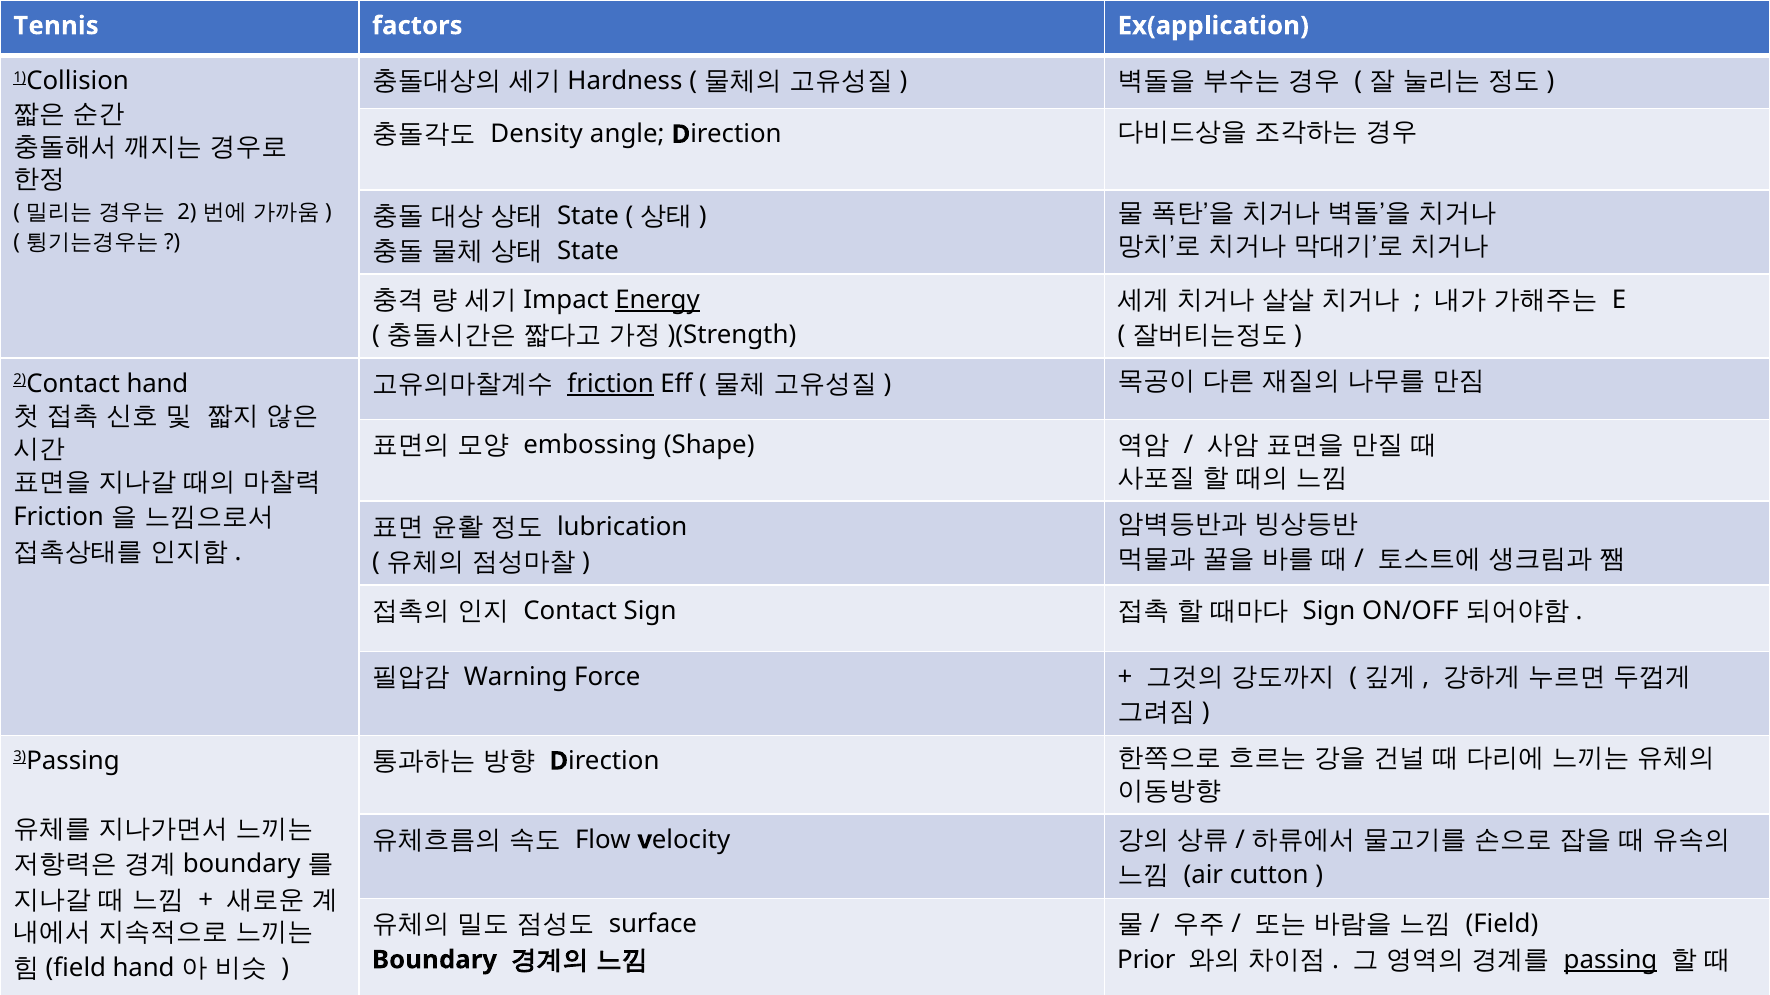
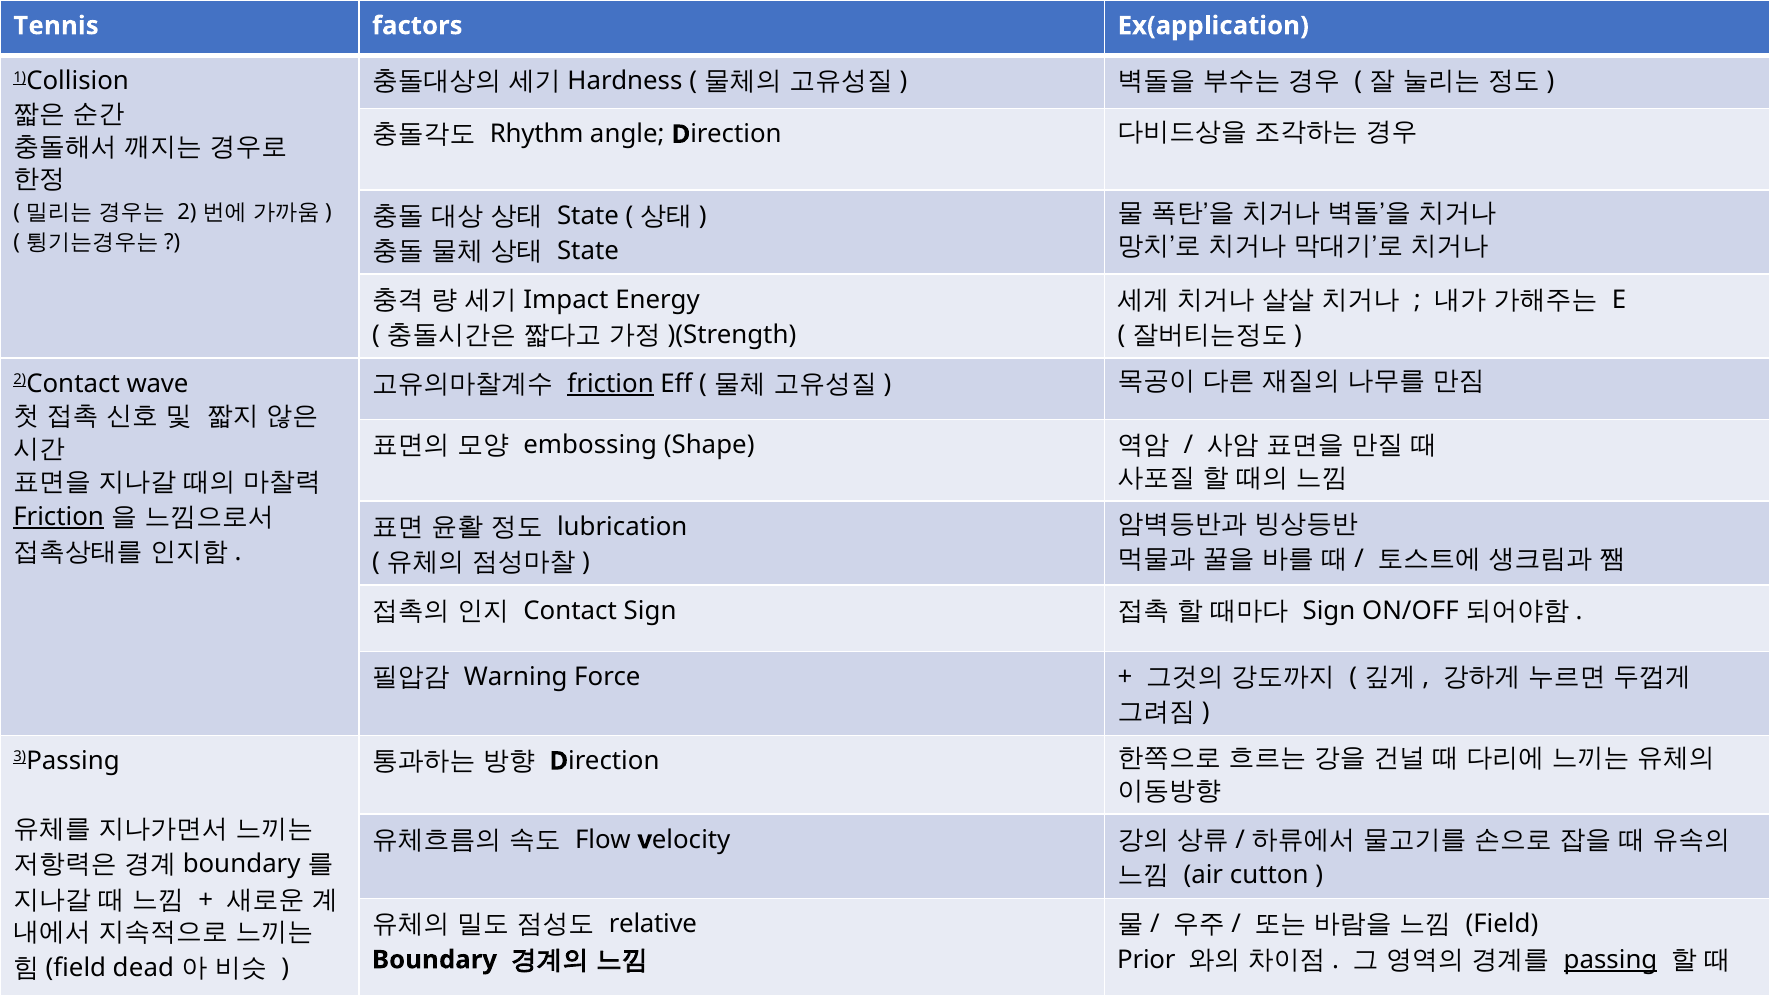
Density: Density -> Rhythm (537, 134)
Energy underline: present -> none (657, 300)
2)Contact hand: hand -> wave (157, 384)
Friction underline: none -> present (59, 517)
surface: surface -> relative (653, 925)
field hand: hand -> dead (143, 968)
